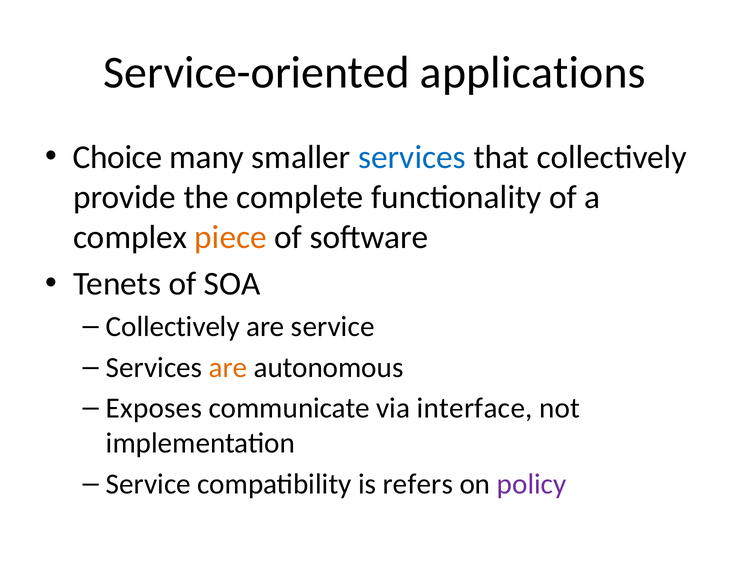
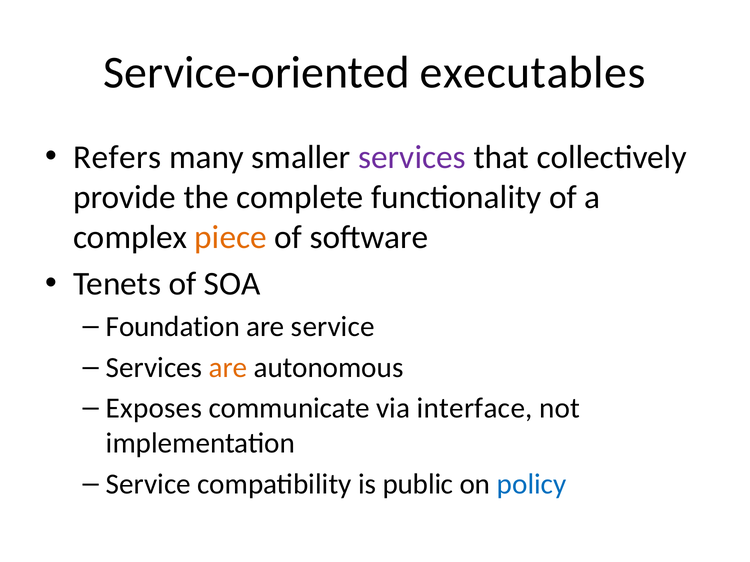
applications: applications -> executables (533, 73)
Choice: Choice -> Refers (117, 157)
services colour: blue -> purple (412, 157)
Collectively: Collectively -> Foundation (173, 327)
refers: refers -> public (418, 484)
policy colour: purple -> blue (532, 484)
